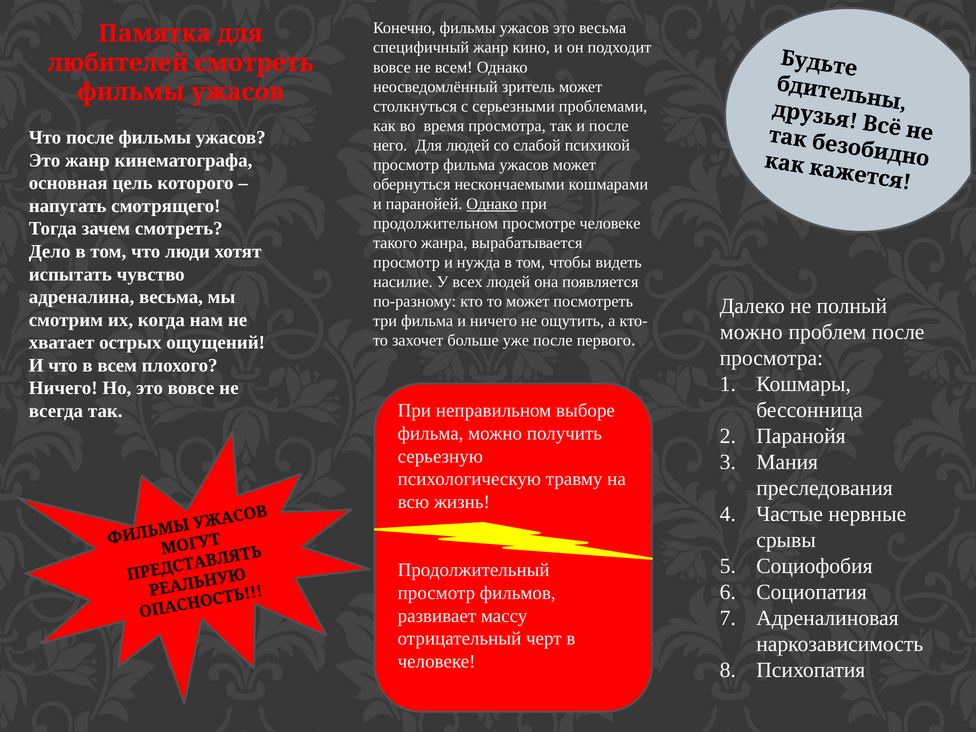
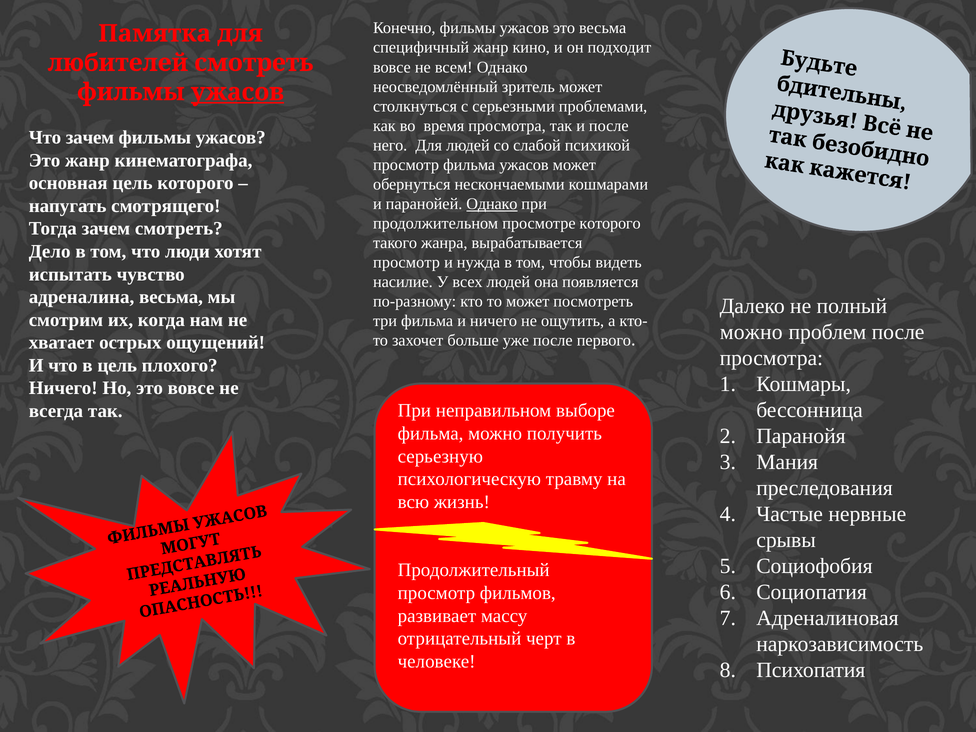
ужасов underline: none -> present (237, 92)
Что после: после -> зачем (90, 138)
просмотре человеке: человеке -> которого (610, 223)
в всем: всем -> цель (117, 365)
